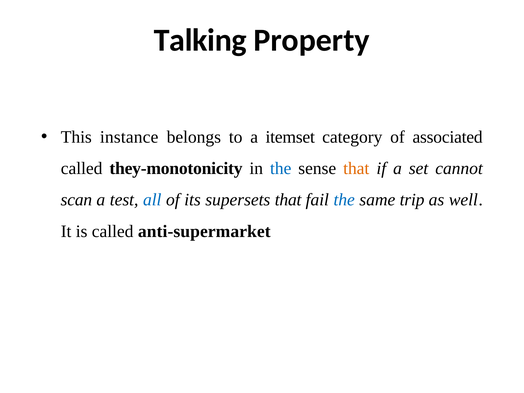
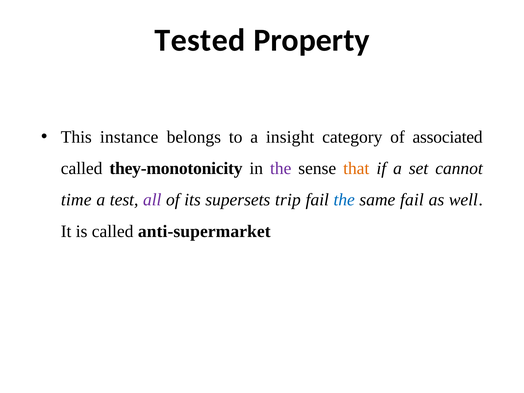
Talking: Talking -> Tested (200, 40)
itemset: itemset -> insight (290, 137)
the colour: blue -> purple (281, 168)
scan: scan -> time (76, 200)
all colour: blue -> purple (152, 200)
supersets that: that -> trip (288, 200)
same trip: trip -> fail (412, 200)
